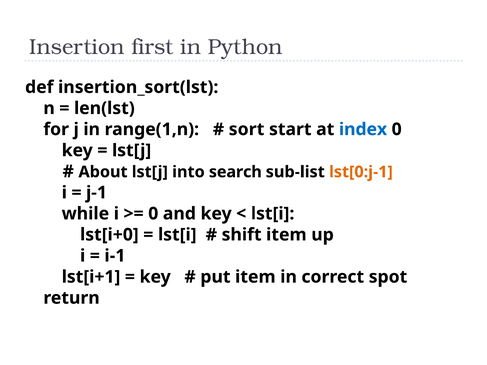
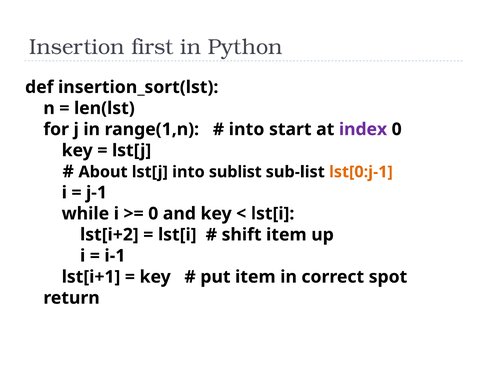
sort: sort -> into (247, 129)
index colour: blue -> purple (363, 129)
search: search -> sublist (235, 172)
lst[i+0: lst[i+0 -> lst[i+2 (109, 235)
